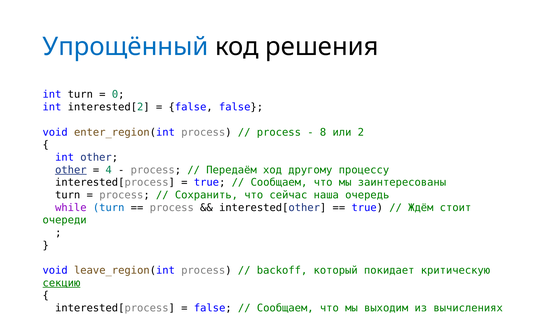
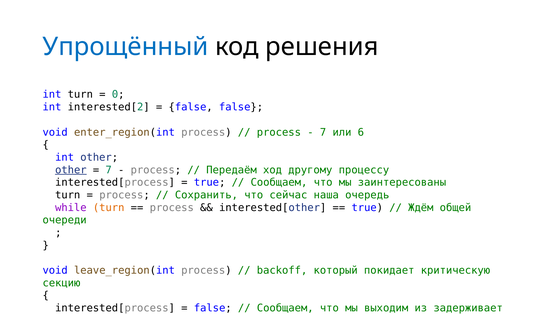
8: 8 -> 7 (323, 132)
2: 2 -> 6 (361, 132)
4: 4 -> 7 (109, 170)
turn colour: blue -> orange (109, 208)
стоит: стоит -> общей (455, 208)
секцию underline: present -> none (61, 283)
вычислениях: вычислениях -> задерживает (468, 308)
